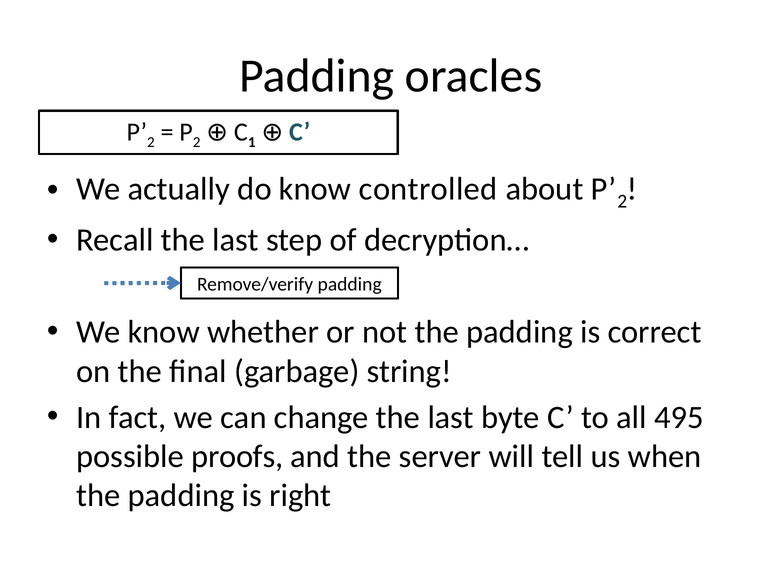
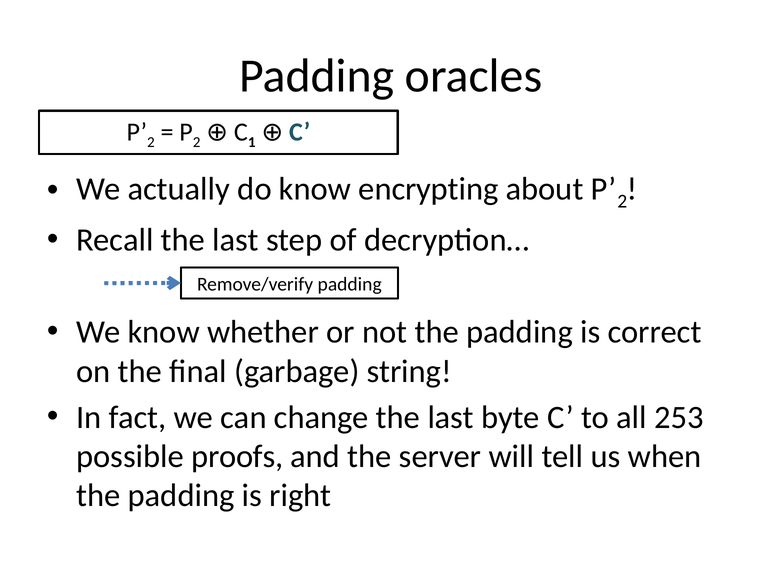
controlled: controlled -> encrypting (428, 189)
495: 495 -> 253 (679, 417)
